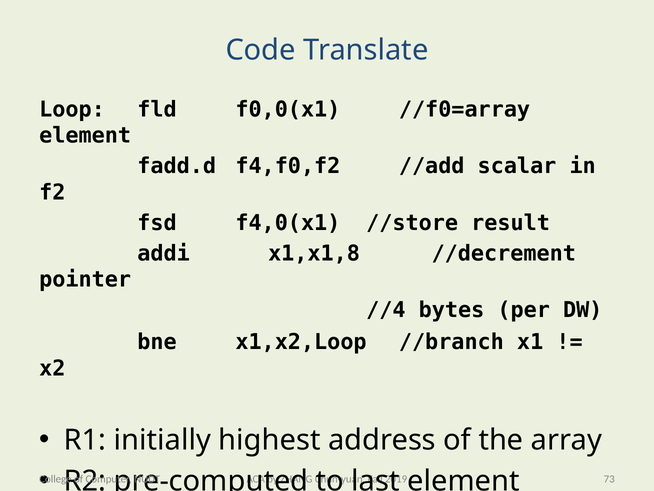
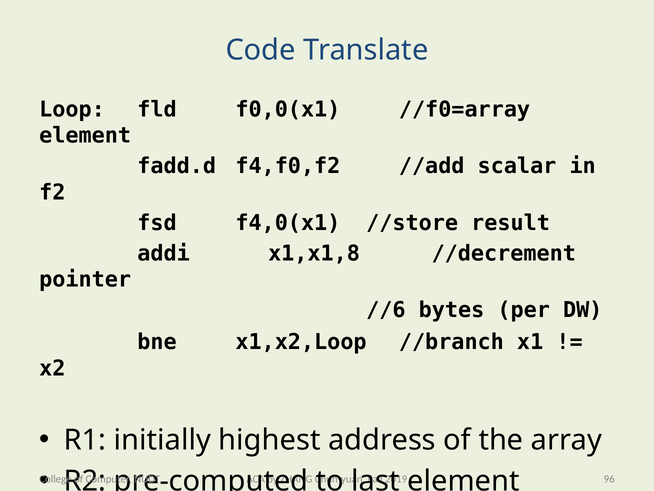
//4: //4 -> //6 (386, 310)
73: 73 -> 96 (609, 479)
